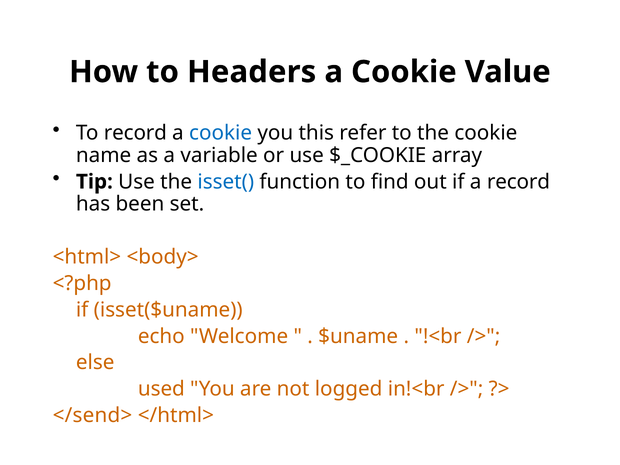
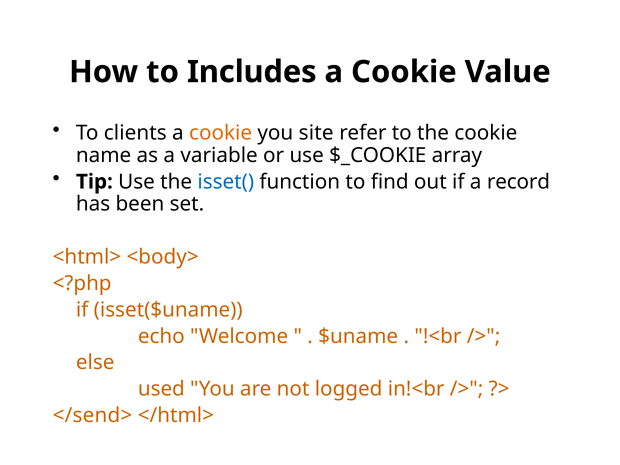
Headers: Headers -> Includes (252, 72)
To record: record -> clients (135, 133)
cookie colour: blue -> orange (221, 133)
this: this -> site (316, 133)
